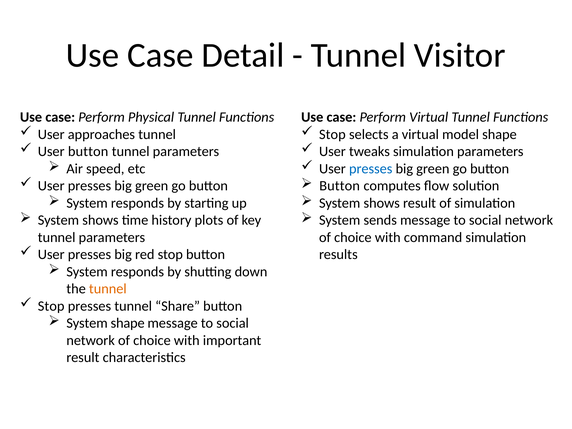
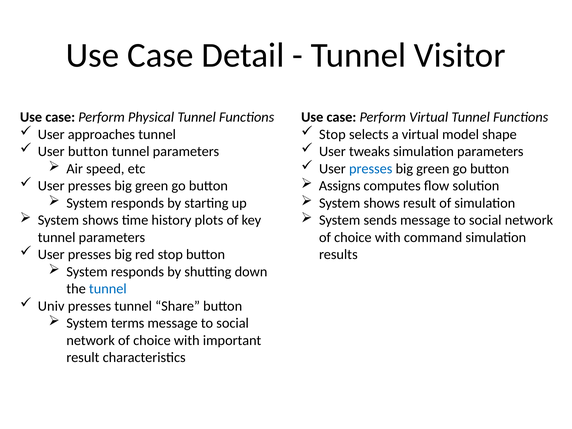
Button: Button -> Assigns (340, 186)
tunnel colour: orange -> blue (108, 289)
Stop: Stop -> Univ (51, 306)
System shape: shape -> terms (128, 323)
